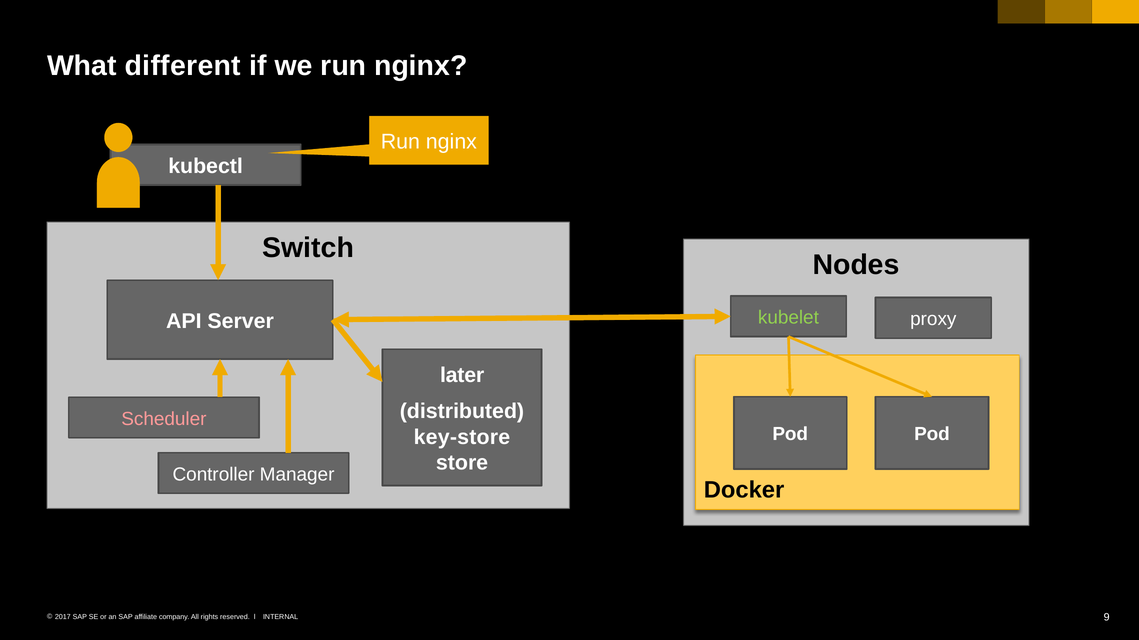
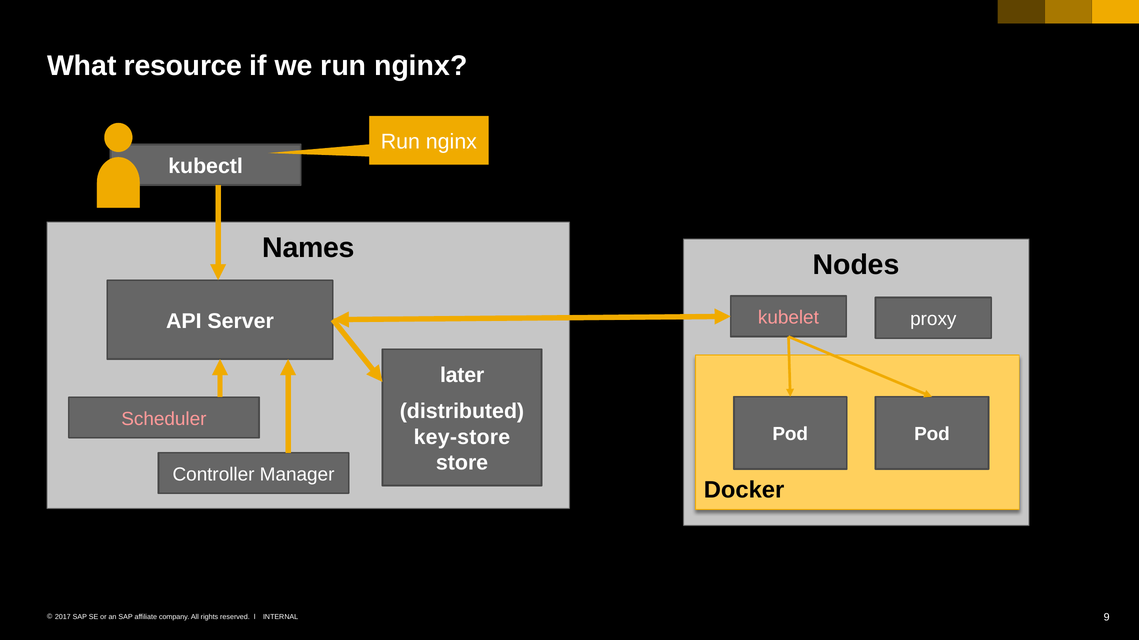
different: different -> resource (183, 66)
Switch: Switch -> Names (308, 248)
kubelet colour: light green -> pink (788, 318)
